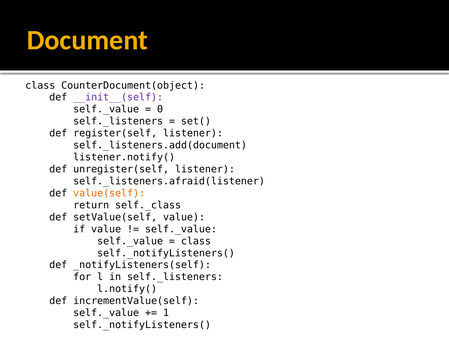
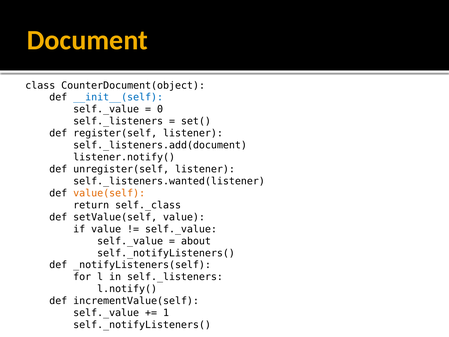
__init__(self colour: purple -> blue (118, 97)
self._listeners.afraid(listener: self._listeners.afraid(listener -> self._listeners.wanted(listener (169, 181)
class: class -> about (196, 241)
